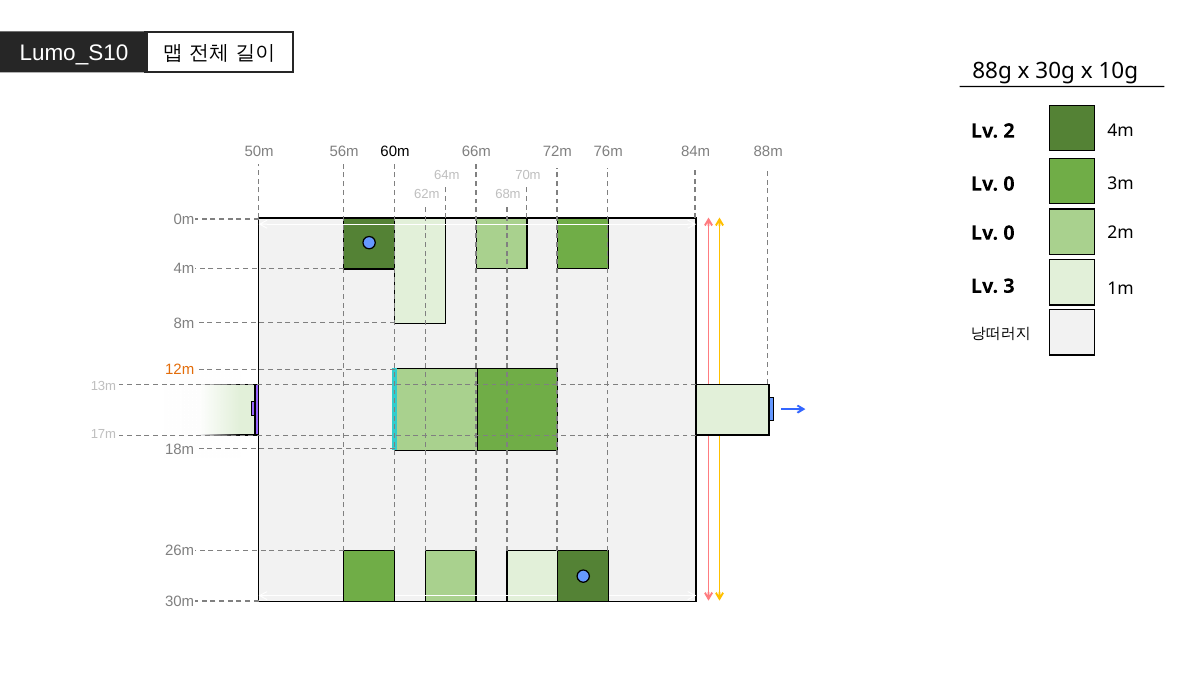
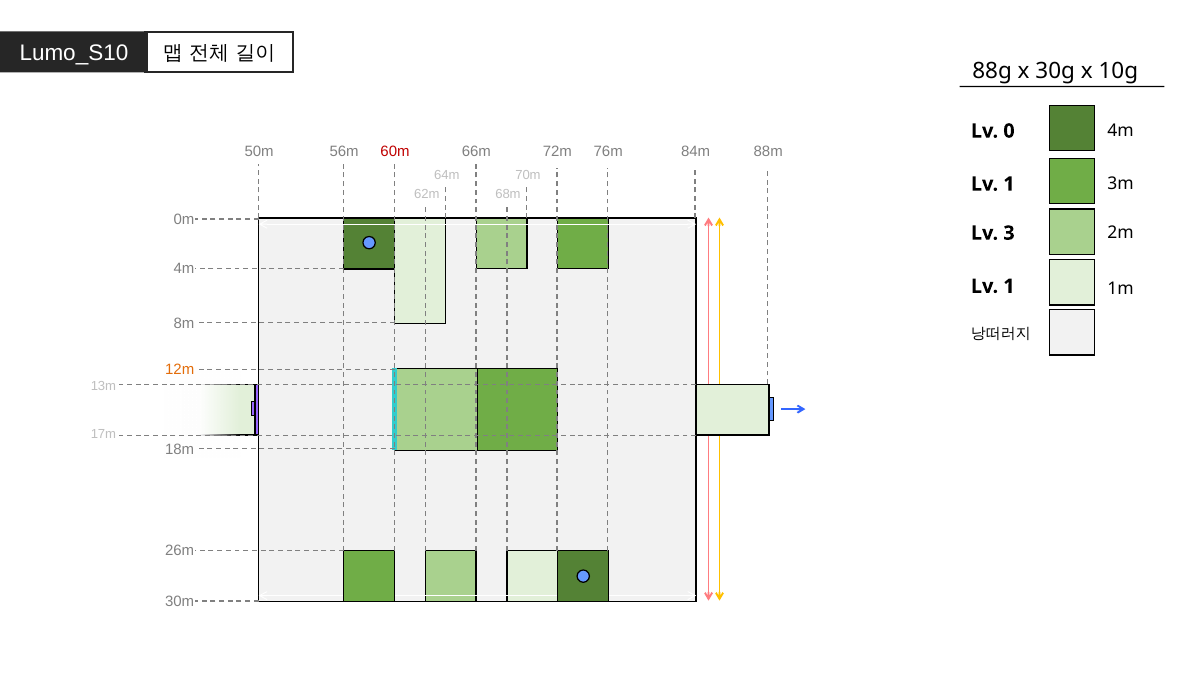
2: 2 -> 0 (1009, 131)
60m colour: black -> red (395, 151)
0: 0 -> 1 (1009, 184)
0: 0 -> 3 (1009, 233)
3: 3 -> 1 (1009, 286)
